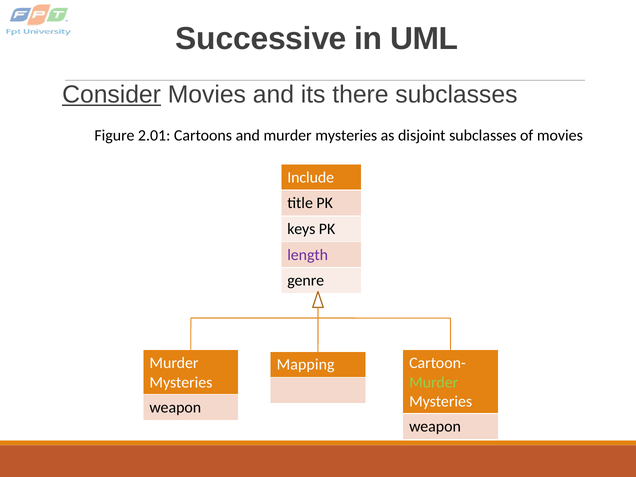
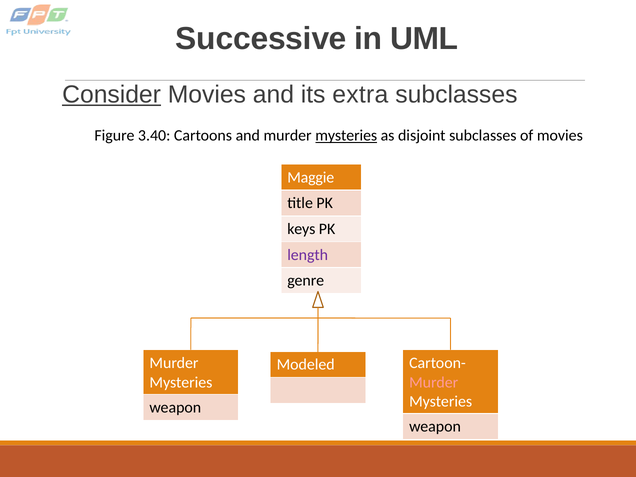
there: there -> extra (360, 95)
2.01: 2.01 -> 3.40 (154, 136)
mysteries underline: none -> present (346, 136)
Include: Include -> Maggie (311, 177)
Mapping: Mapping -> Modeled (306, 365)
Murder colour: light green -> pink (434, 382)
